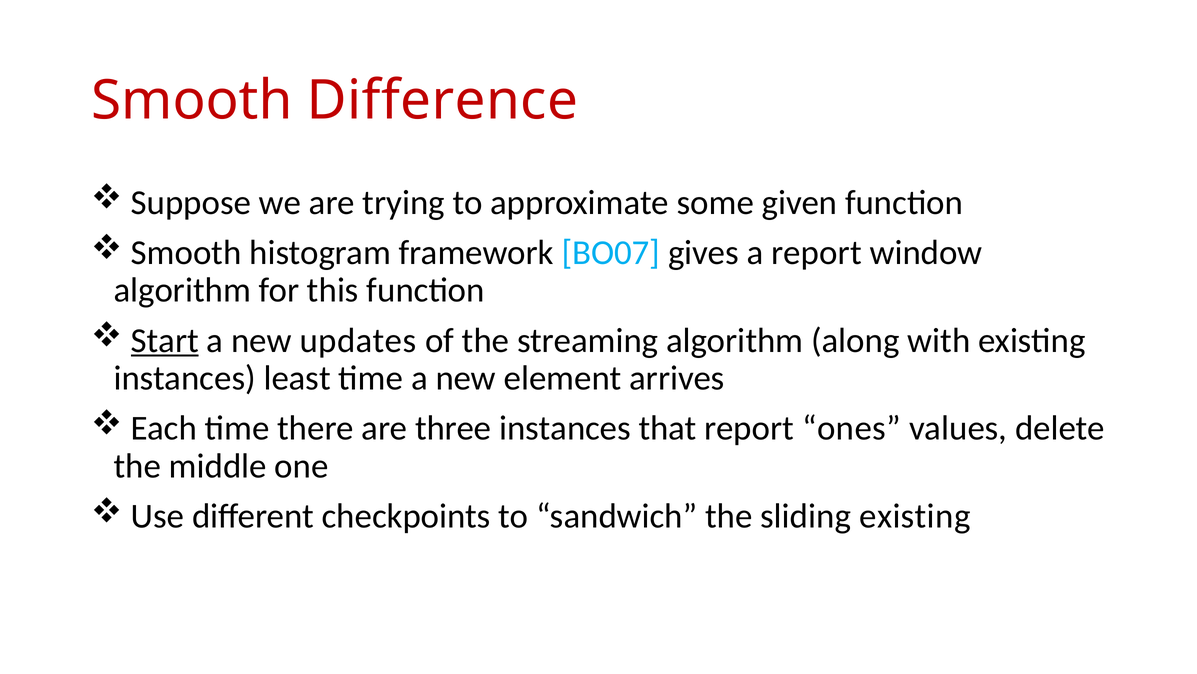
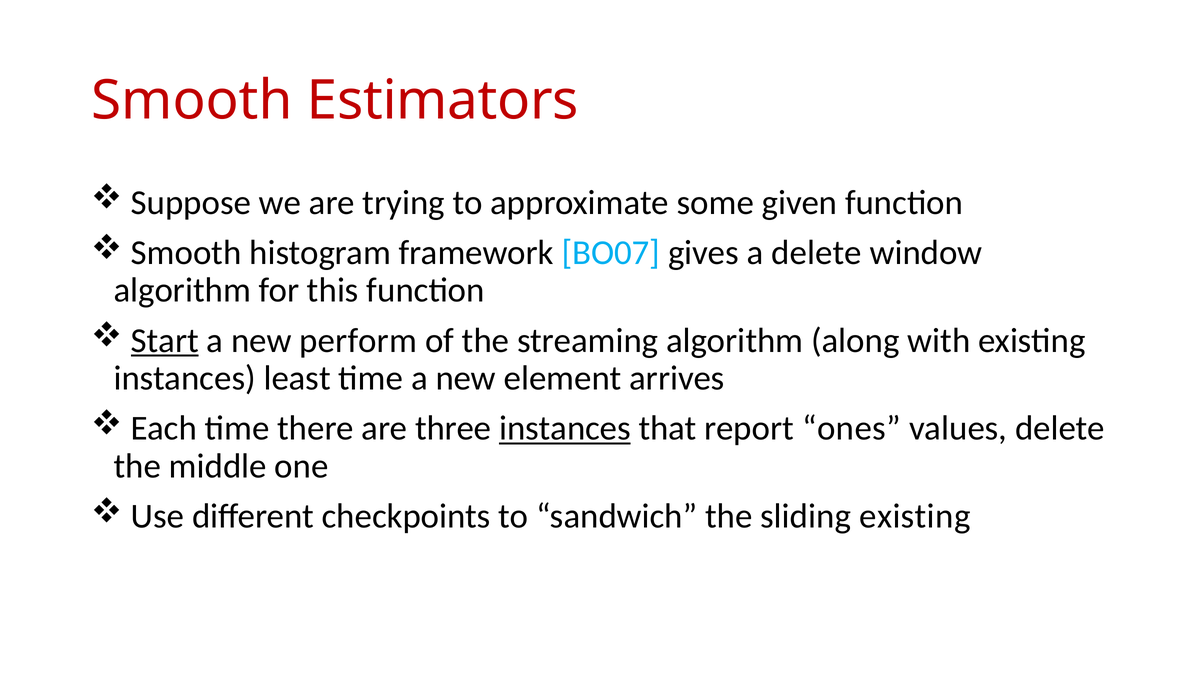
Difference: Difference -> Estimators (443, 101)
a report: report -> delete (816, 252)
updates: updates -> perform (358, 340)
instances underline: none -> present (565, 428)
